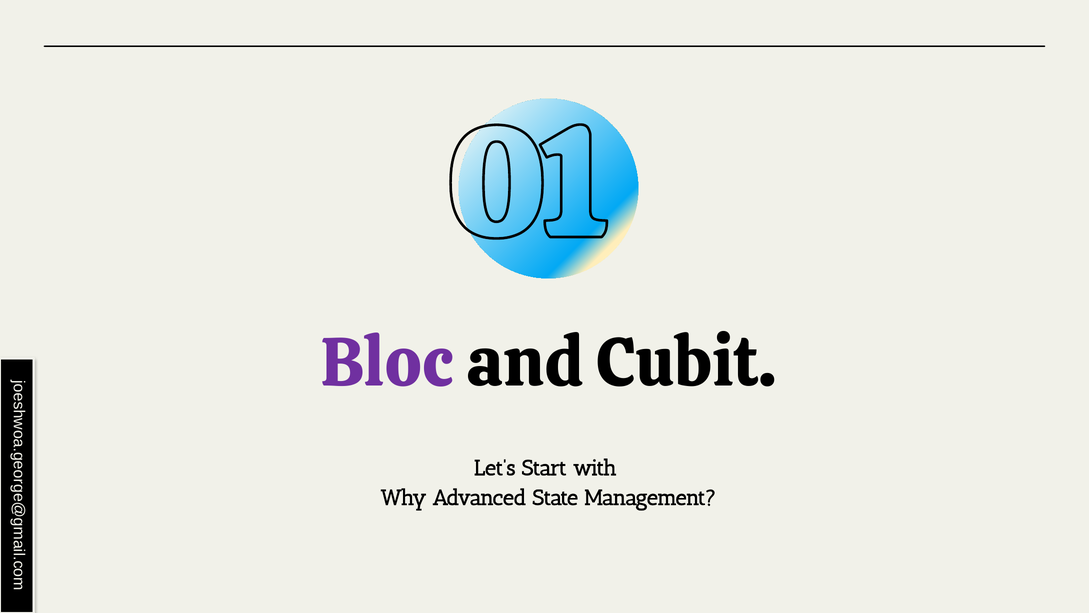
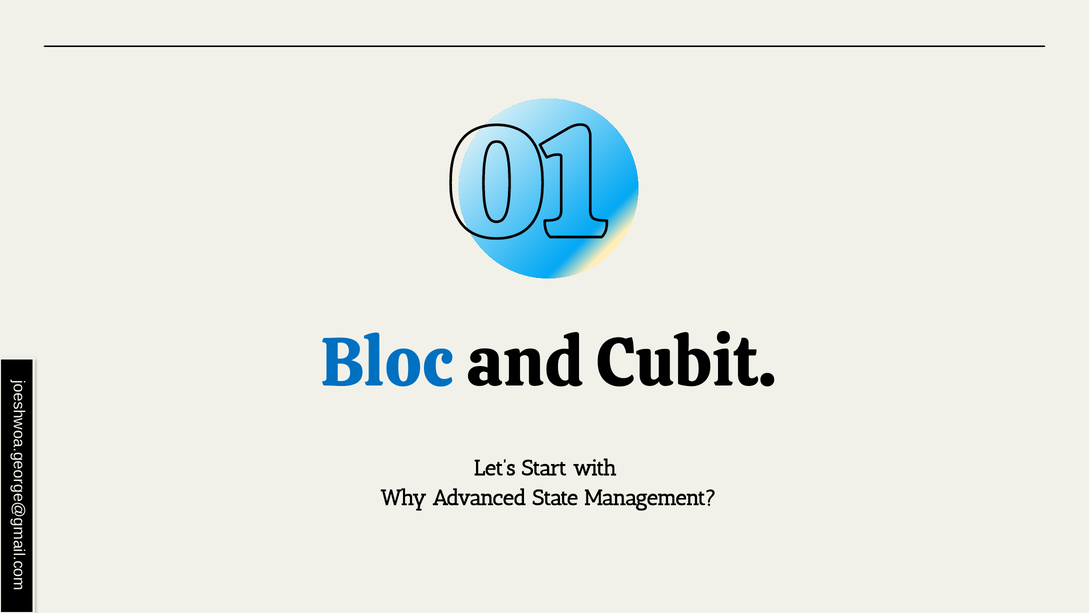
Bloc colour: purple -> blue (387, 363)
